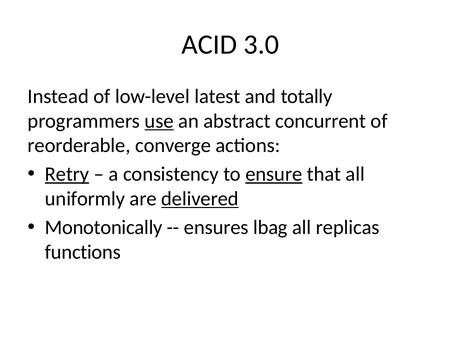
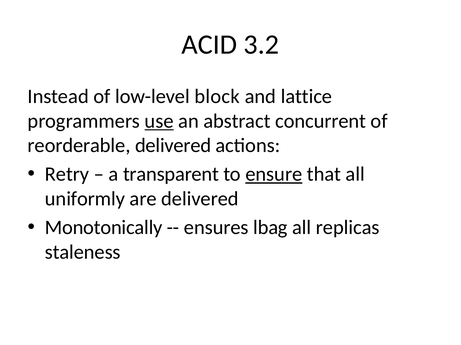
3.0: 3.0 -> 3.2 (261, 45)
latest: latest -> block (217, 97)
totally: totally -> lattice (306, 97)
reorderable converge: converge -> delivered (173, 146)
Retry underline: present -> none (67, 175)
consistency: consistency -> transparent (171, 175)
delivered underline: present -> none (200, 199)
functions: functions -> staleness (83, 252)
